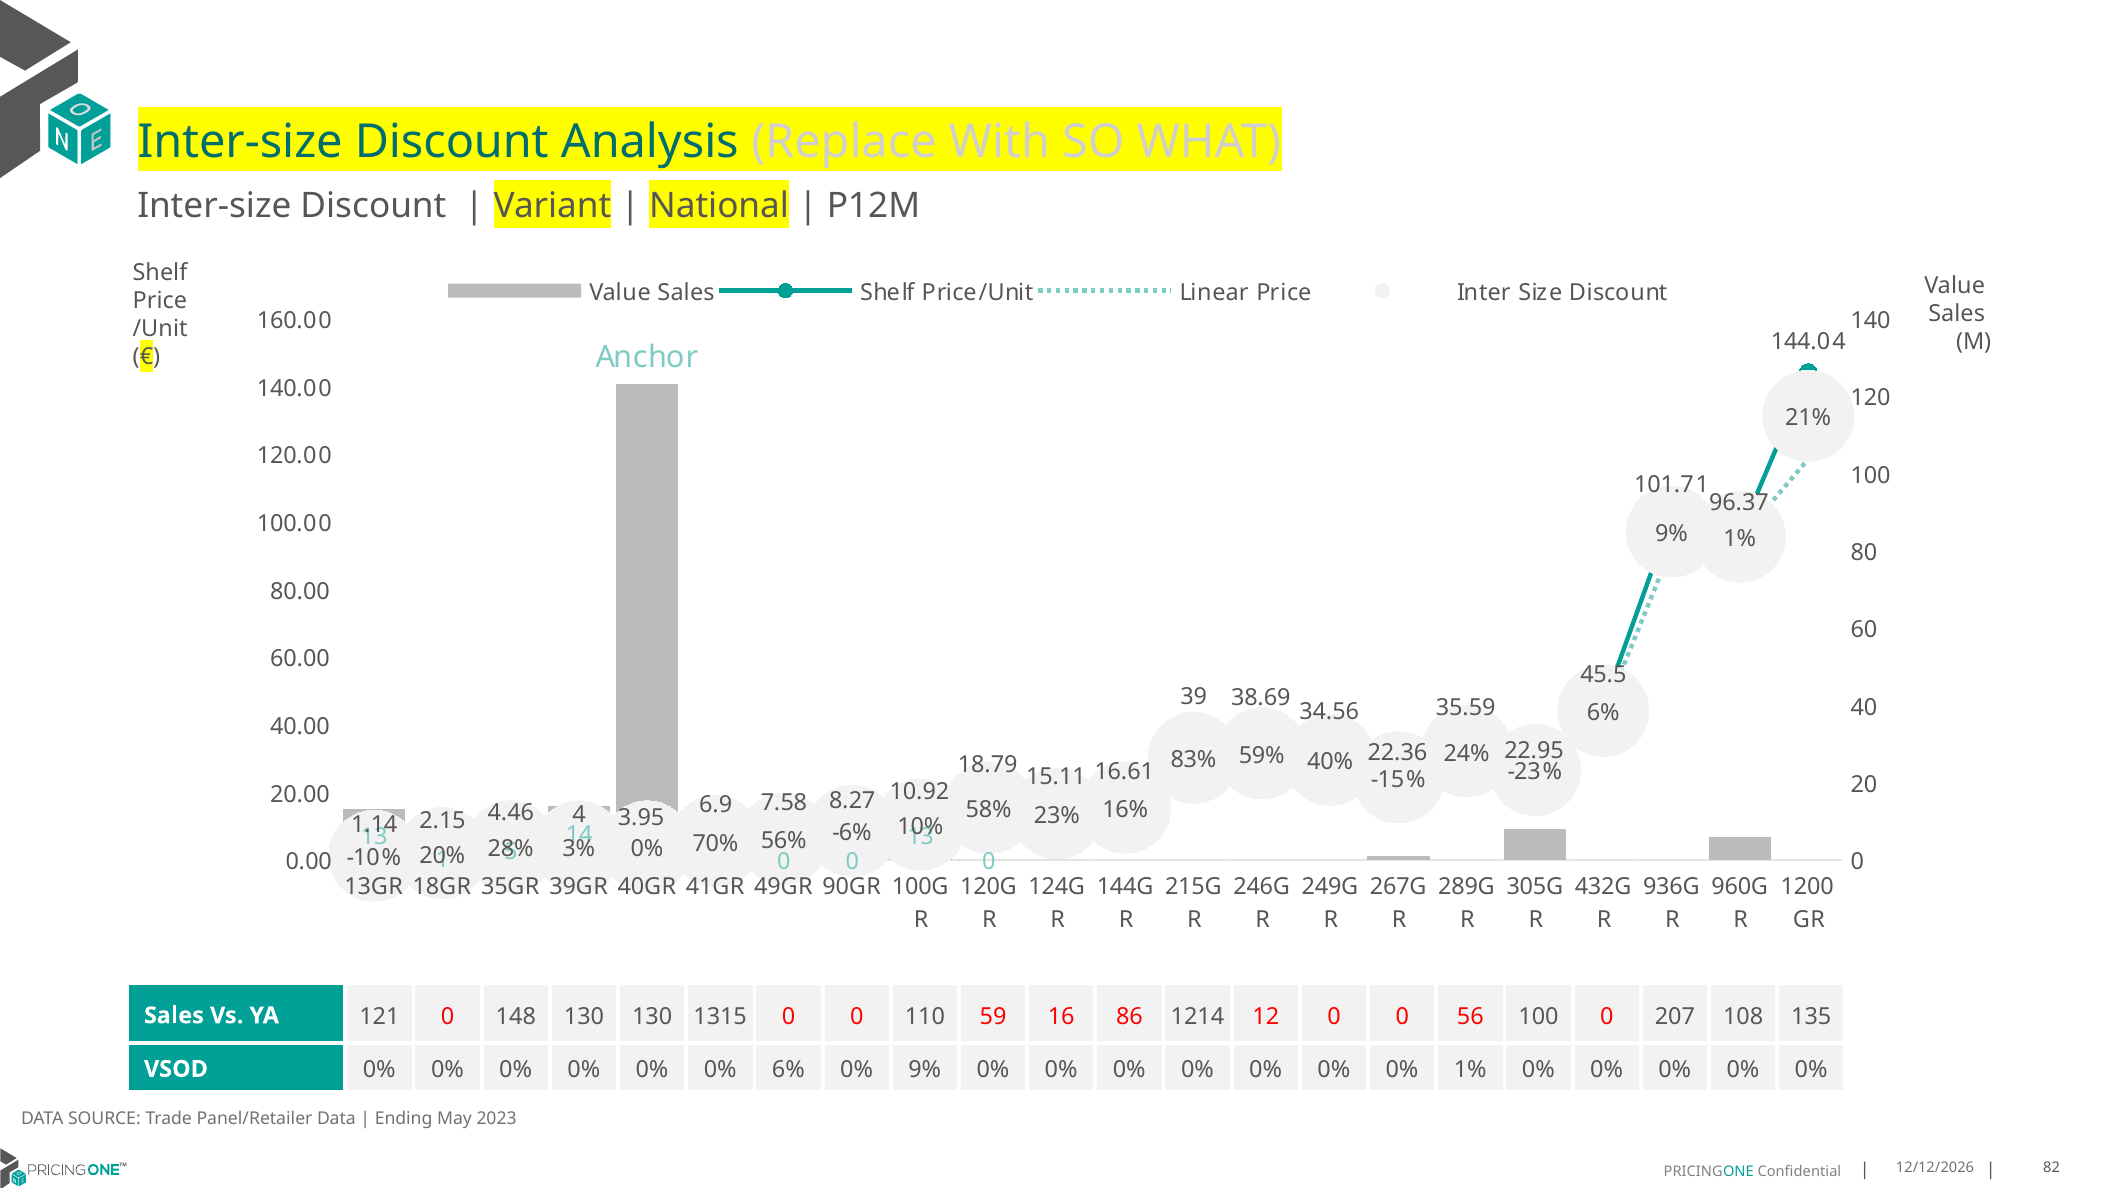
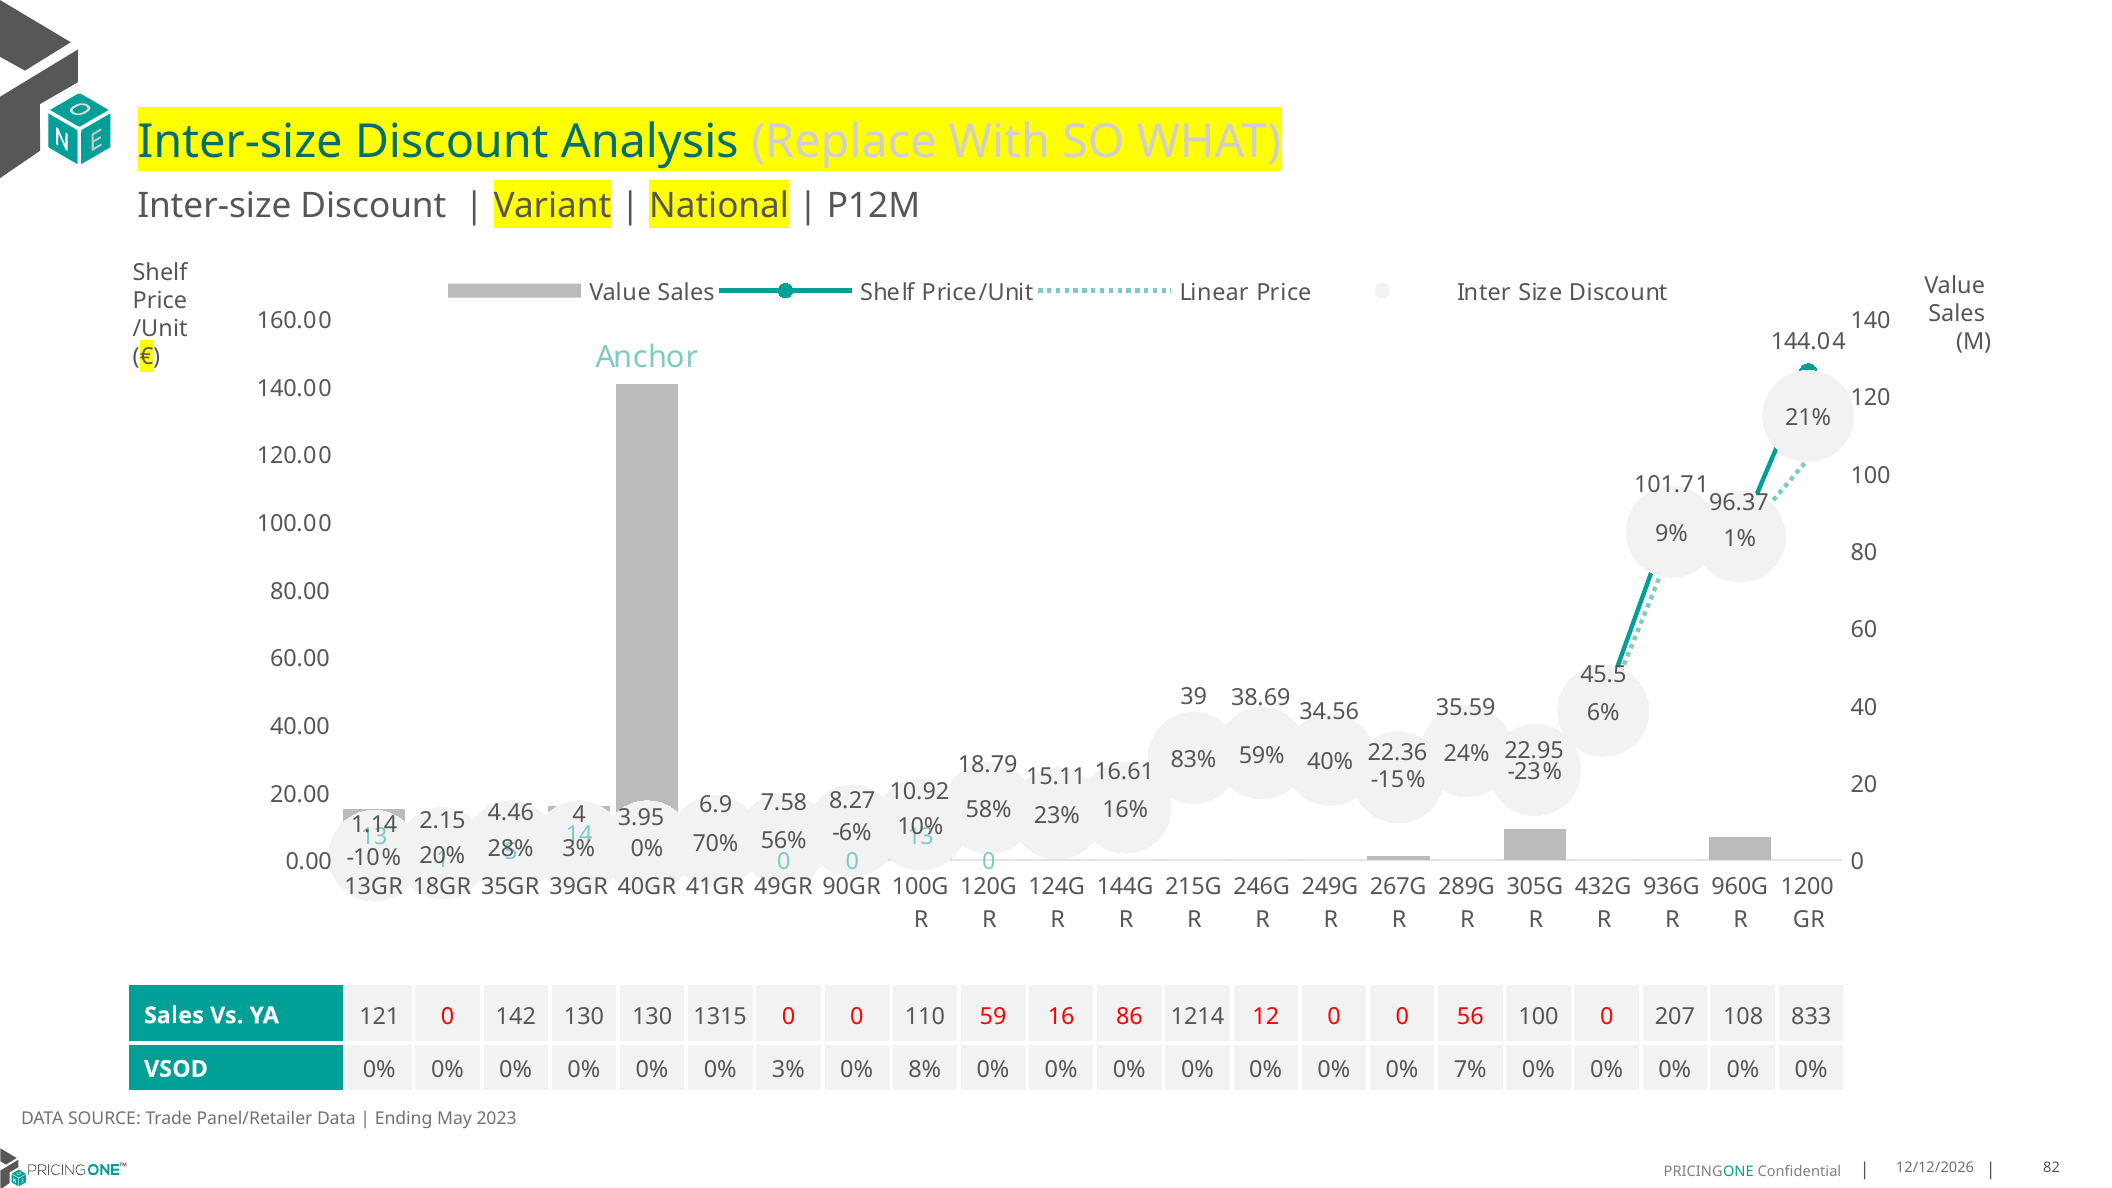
148: 148 -> 142 (516, 1016)
135: 135 -> 833 (1811, 1016)
0% 6%: 6% -> 3% (788, 1070)
0% 9%: 9% -> 8% (925, 1070)
0% 1%: 1% -> 7% (1470, 1070)
